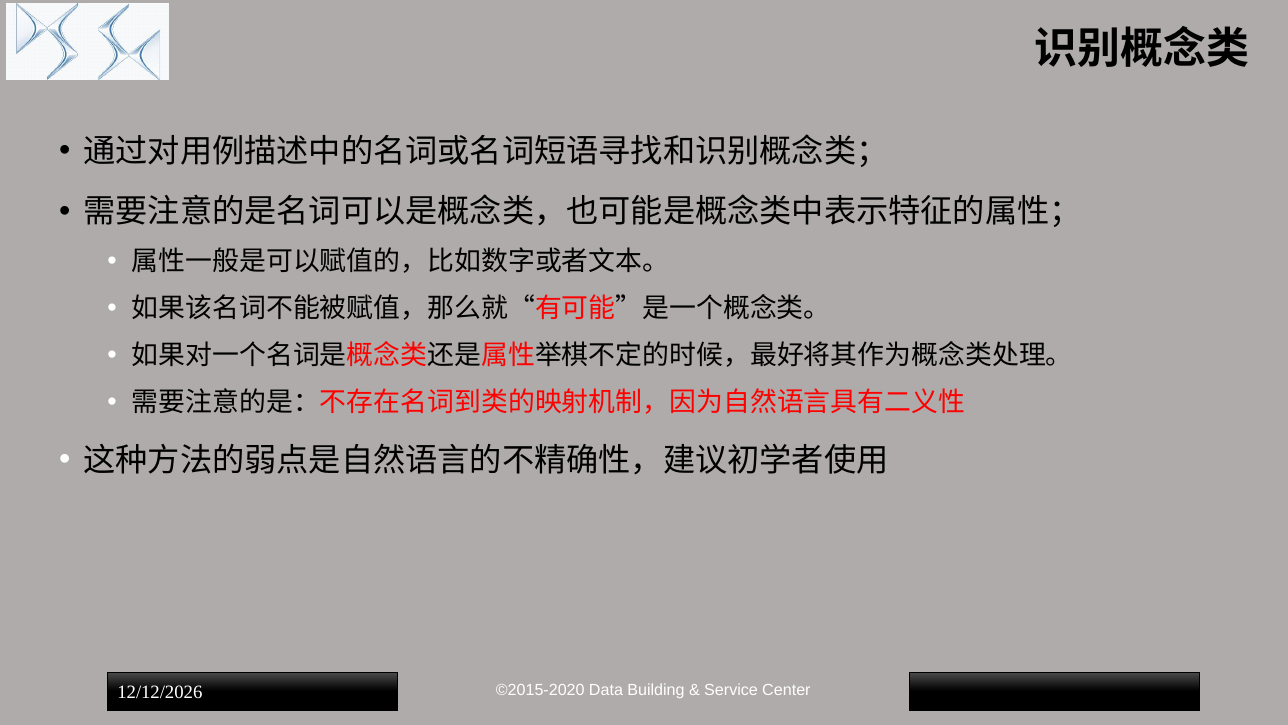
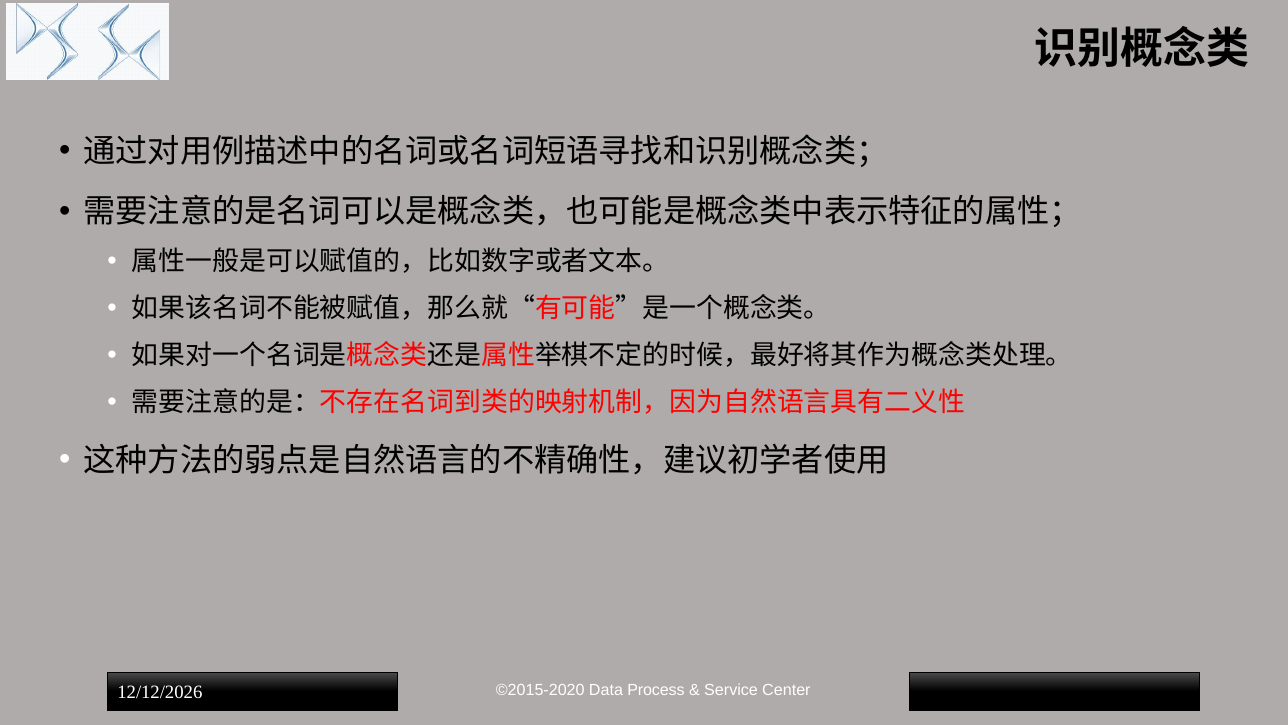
Building: Building -> Process (656, 690)
